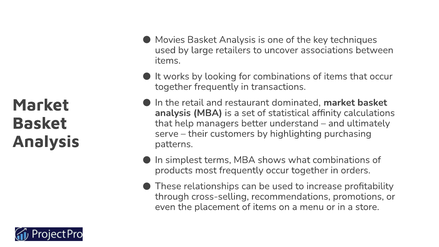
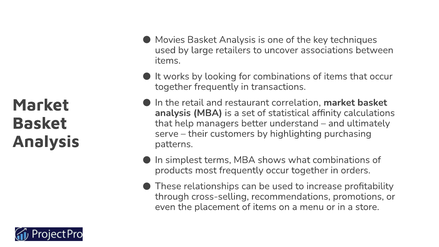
dominated: dominated -> correlation (296, 102)
